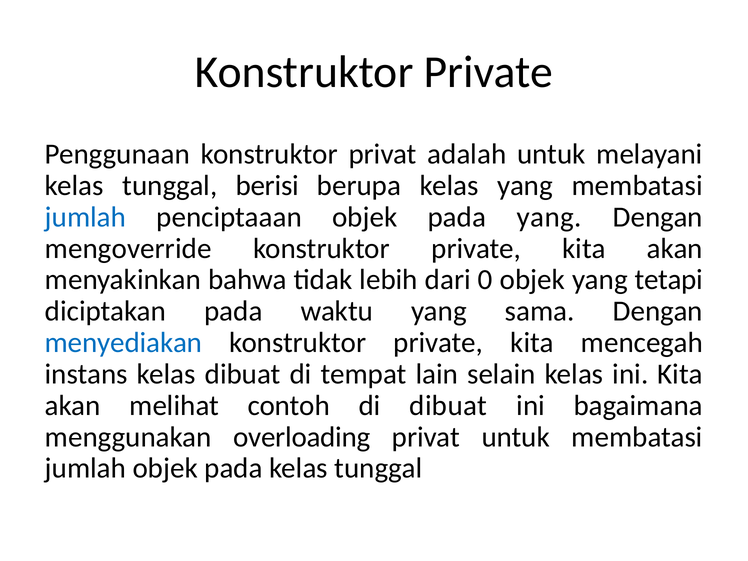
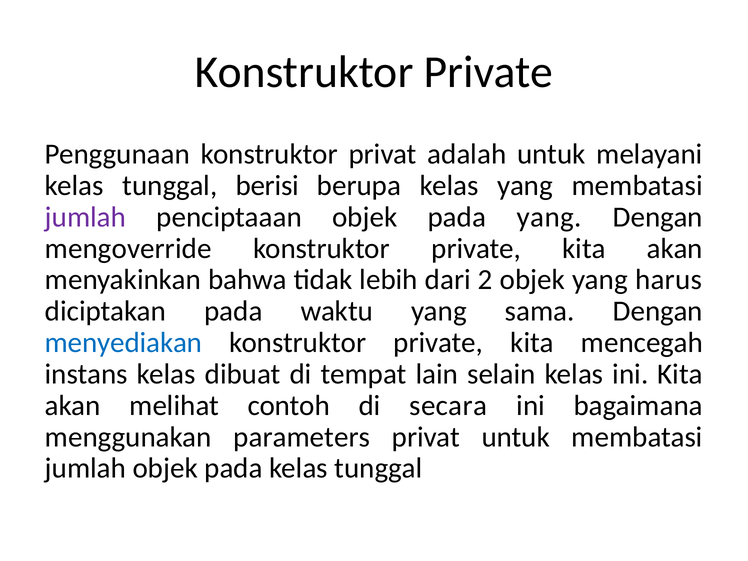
jumlah colour: blue -> purple (85, 217)
0: 0 -> 2 (485, 280)
tetapi: tetapi -> harus (669, 280)
di dibuat: dibuat -> secara (448, 406)
overloading: overloading -> parameters (302, 437)
